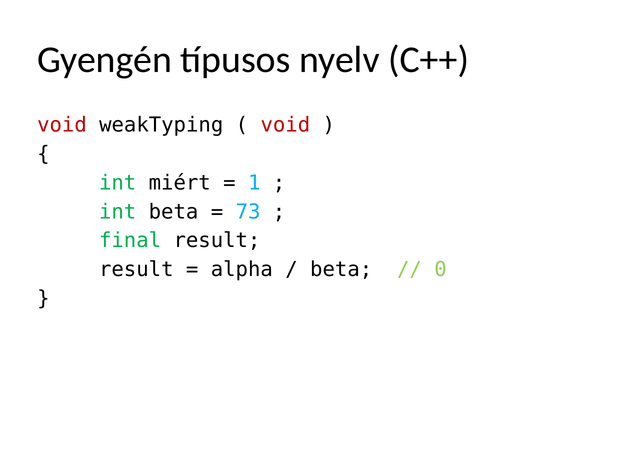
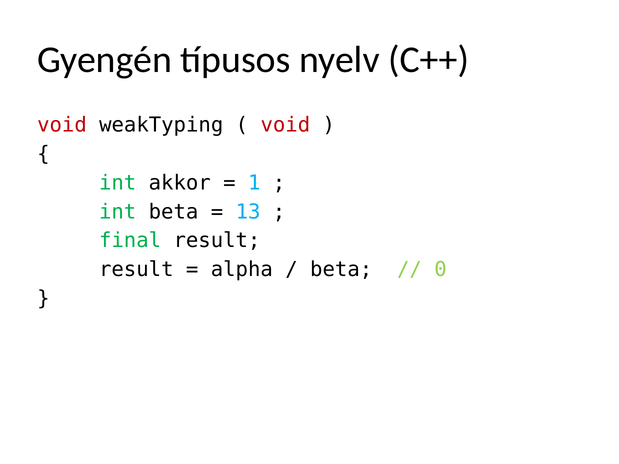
miért: miért -> akkor (180, 183)
73: 73 -> 13 (248, 212)
